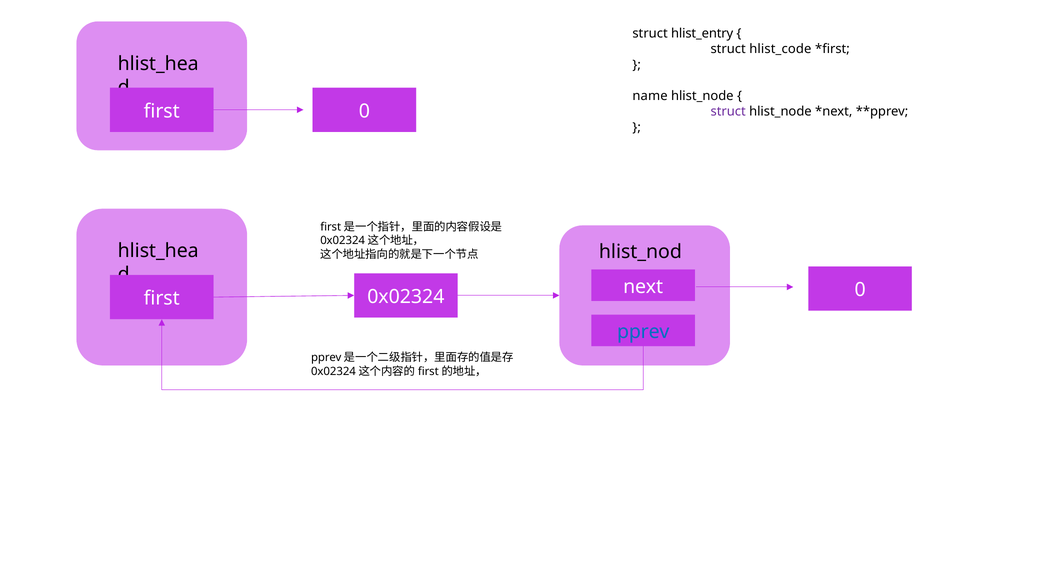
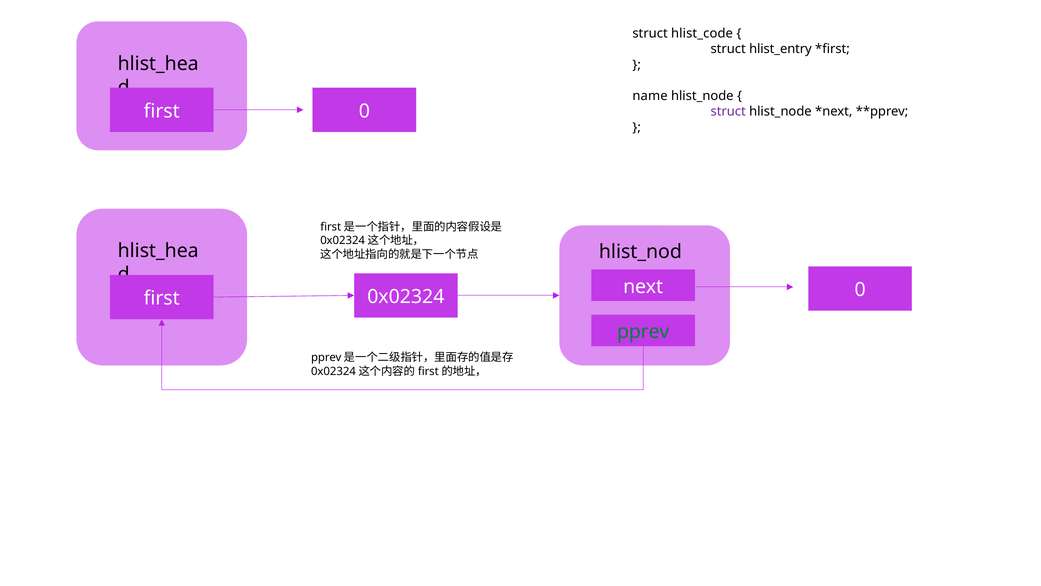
hlist_entry: hlist_entry -> hlist_code (702, 34)
hlist_code: hlist_code -> hlist_entry (780, 49)
pprev colour: blue -> green (643, 332)
